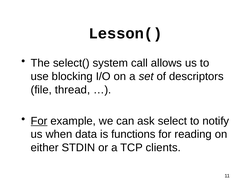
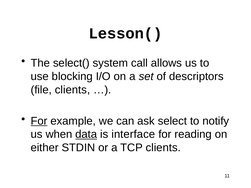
file thread: thread -> clients (72, 90)
data underline: none -> present (86, 134)
functions: functions -> interface (133, 134)
